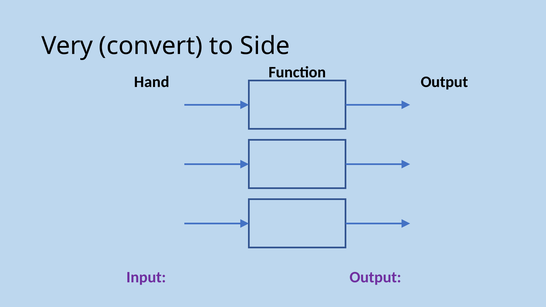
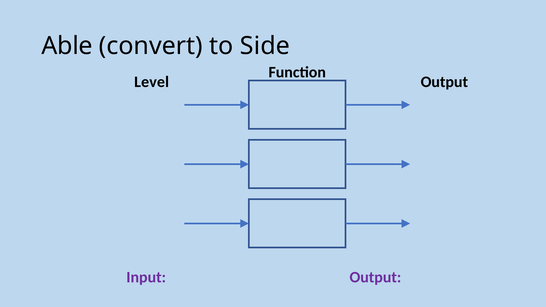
Very: Very -> Able (67, 46)
Hand: Hand -> Level (152, 82)
